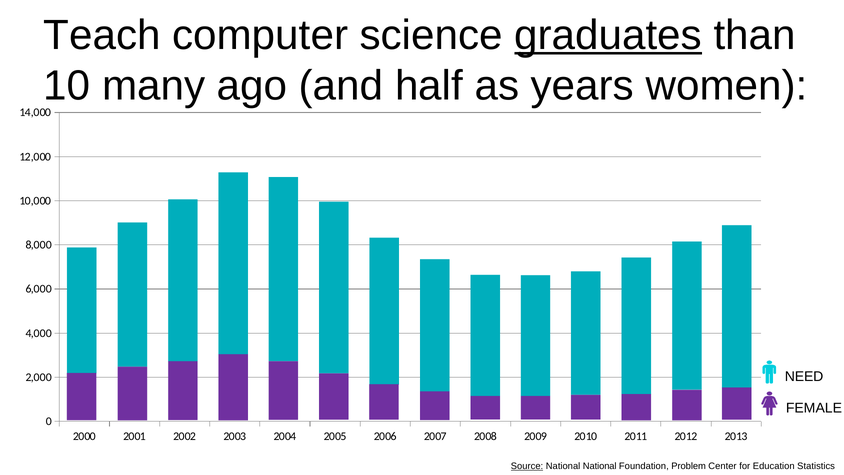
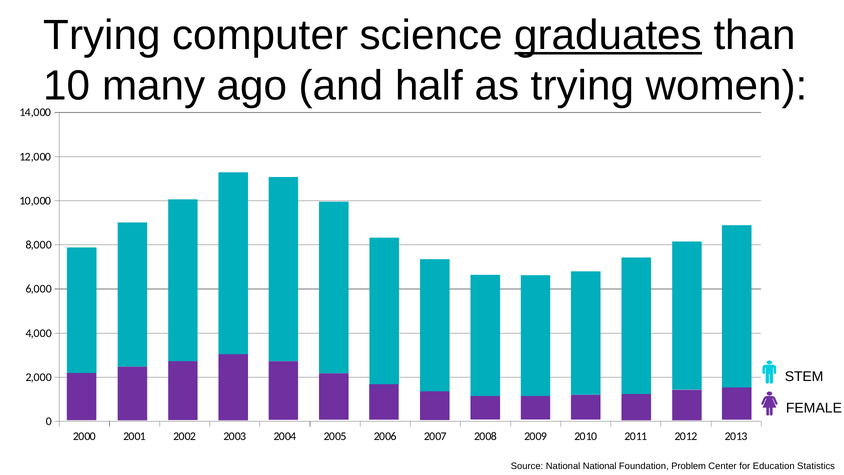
Teach: Teach -> Trying (102, 35)
as years: years -> trying (582, 86)
NEED: NEED -> STEM (804, 376)
Source underline: present -> none (527, 466)
